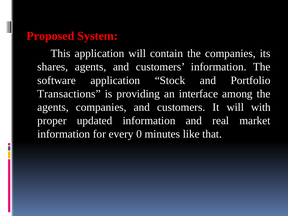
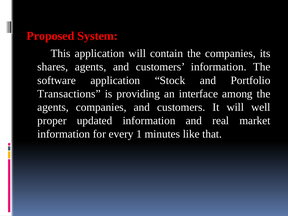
with: with -> well (261, 107)
0: 0 -> 1 (139, 134)
